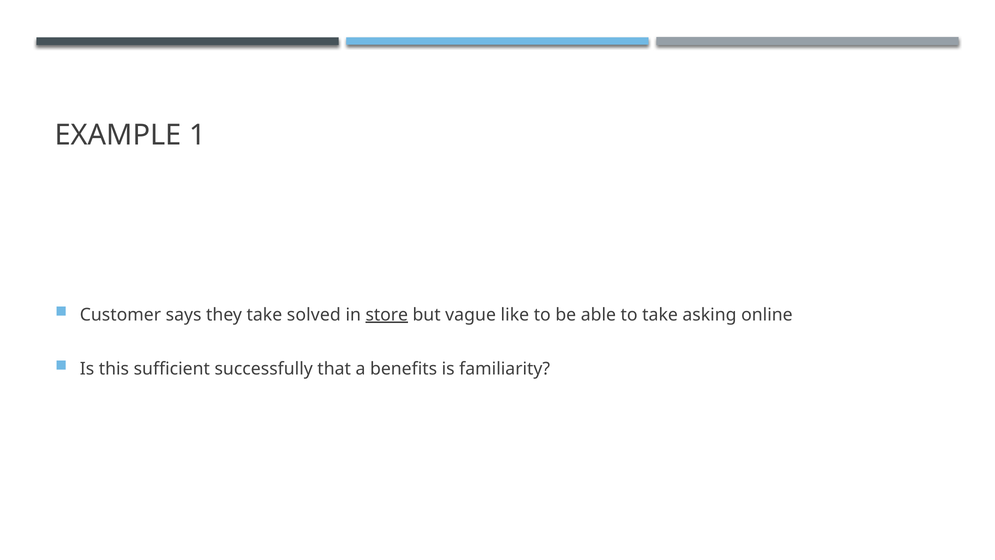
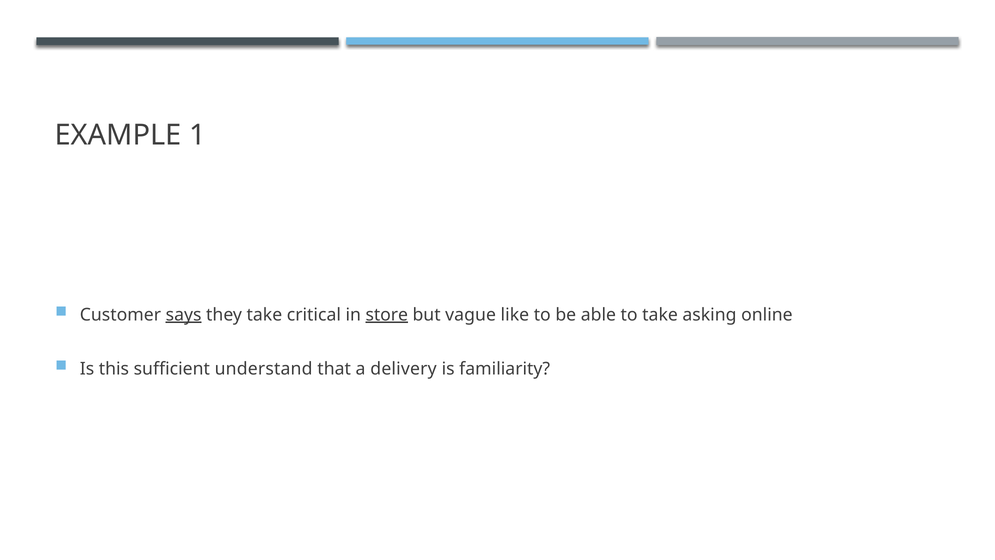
says underline: none -> present (184, 315)
solved: solved -> critical (314, 315)
successfully: successfully -> understand (264, 369)
benefits: benefits -> delivery (404, 369)
